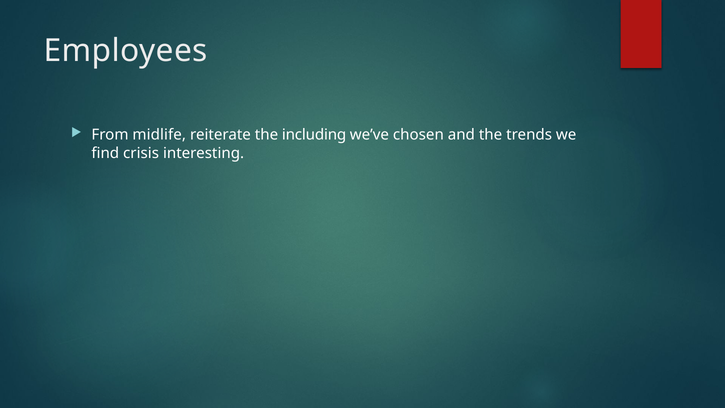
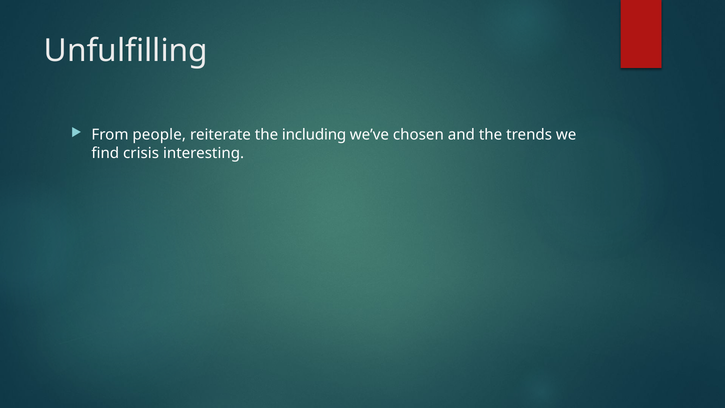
Employees: Employees -> Unfulfilling (126, 51)
midlife: midlife -> people (159, 135)
